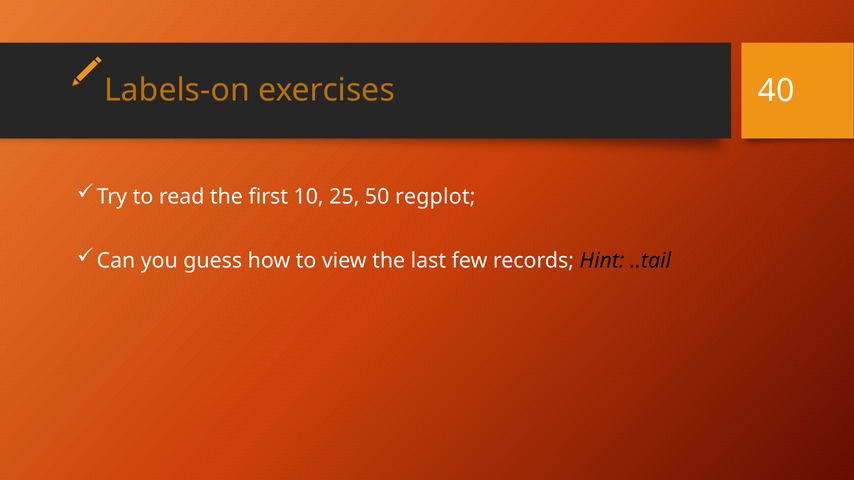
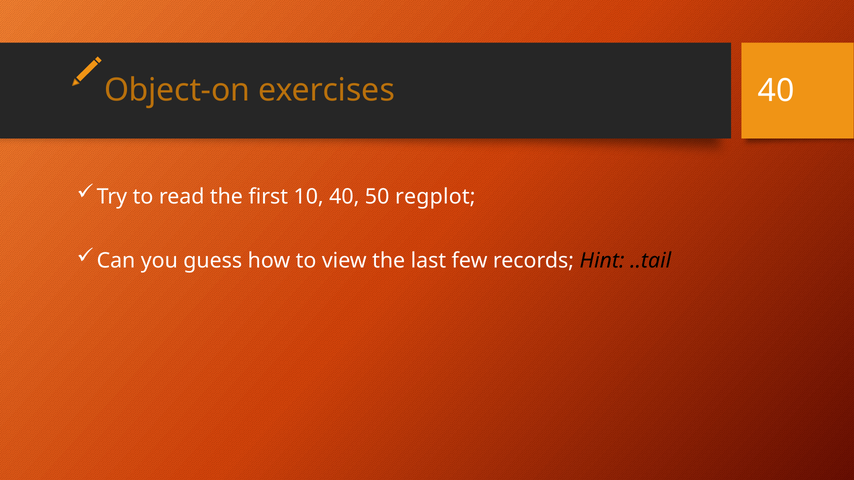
Labels-on: Labels-on -> Object-on (177, 90)
10 25: 25 -> 40 (344, 197)
